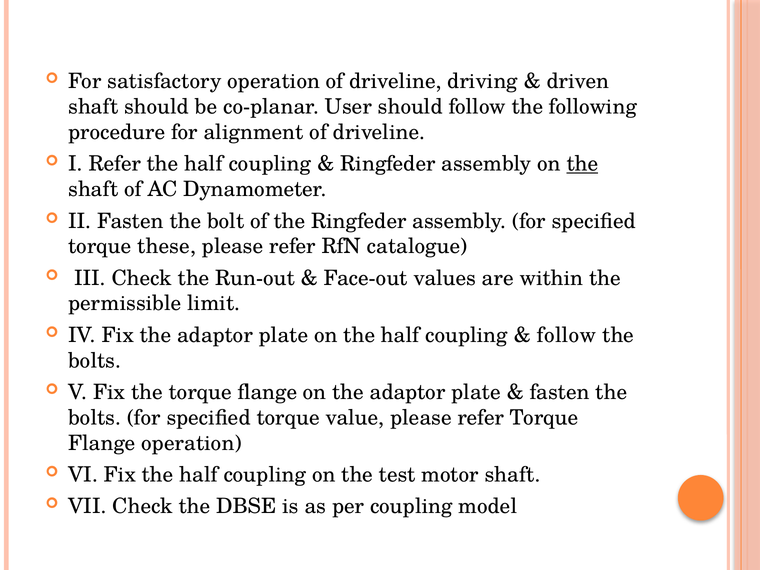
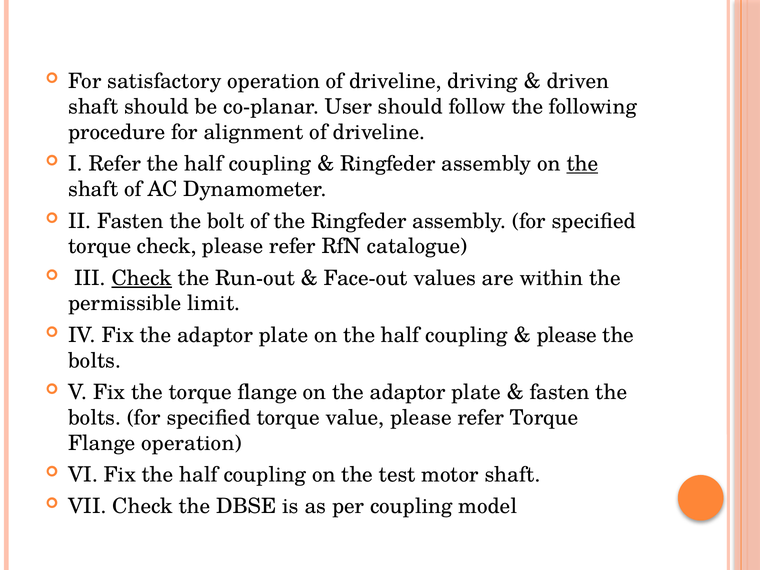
torque these: these -> check (167, 246)
Check underline: none -> present (142, 278)
follow: follow -> please (567, 335)
